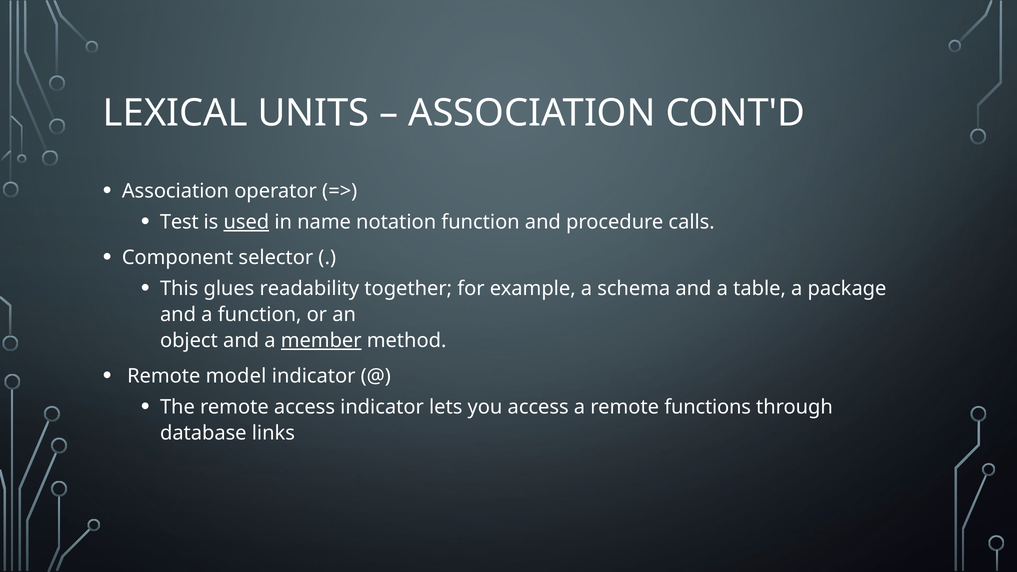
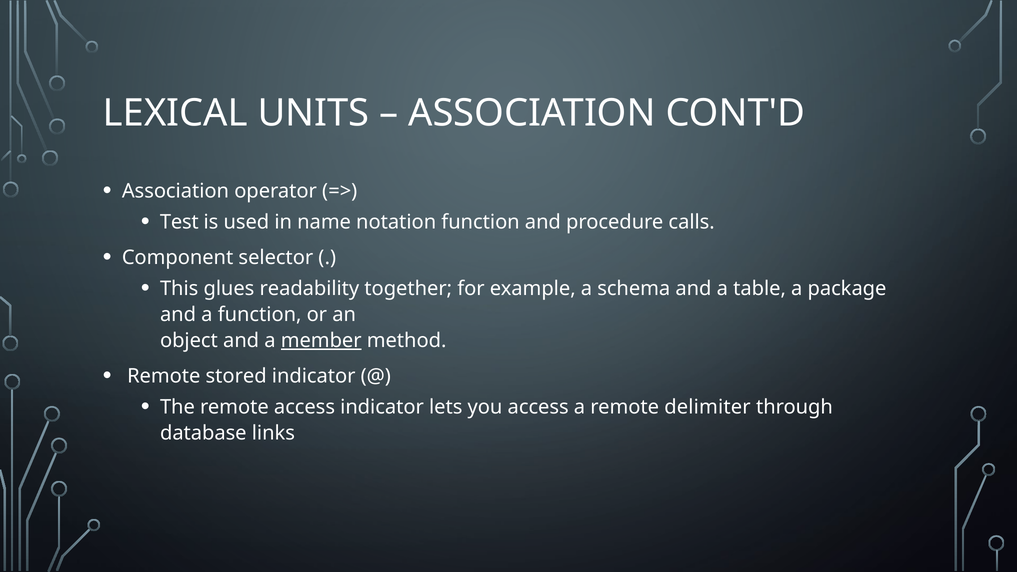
used underline: present -> none (246, 222)
model: model -> stored (236, 376)
functions: functions -> delimiter (707, 407)
